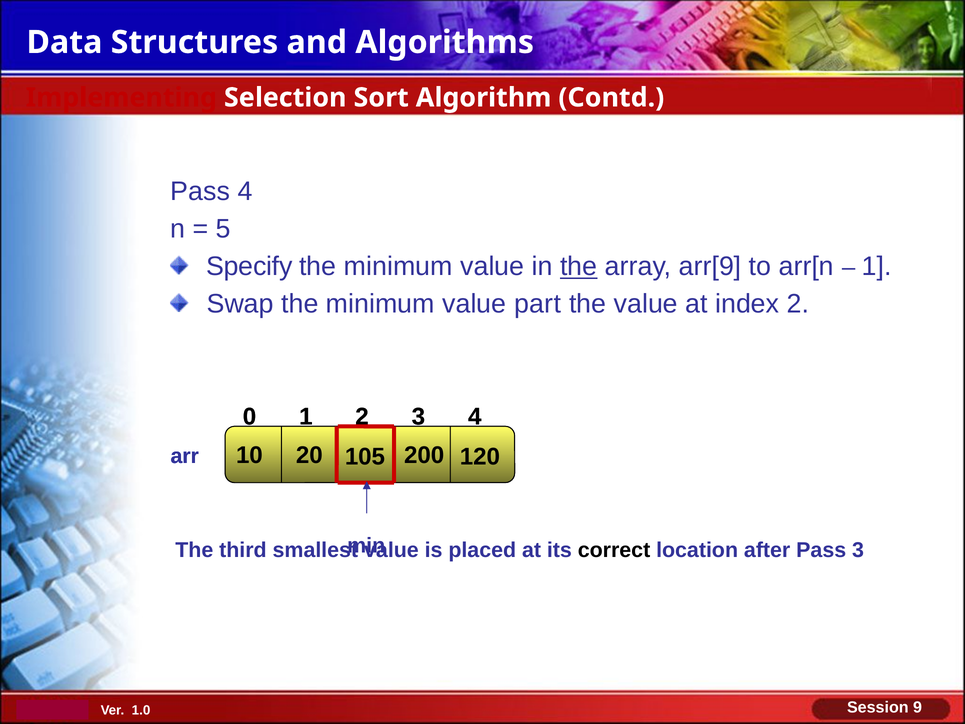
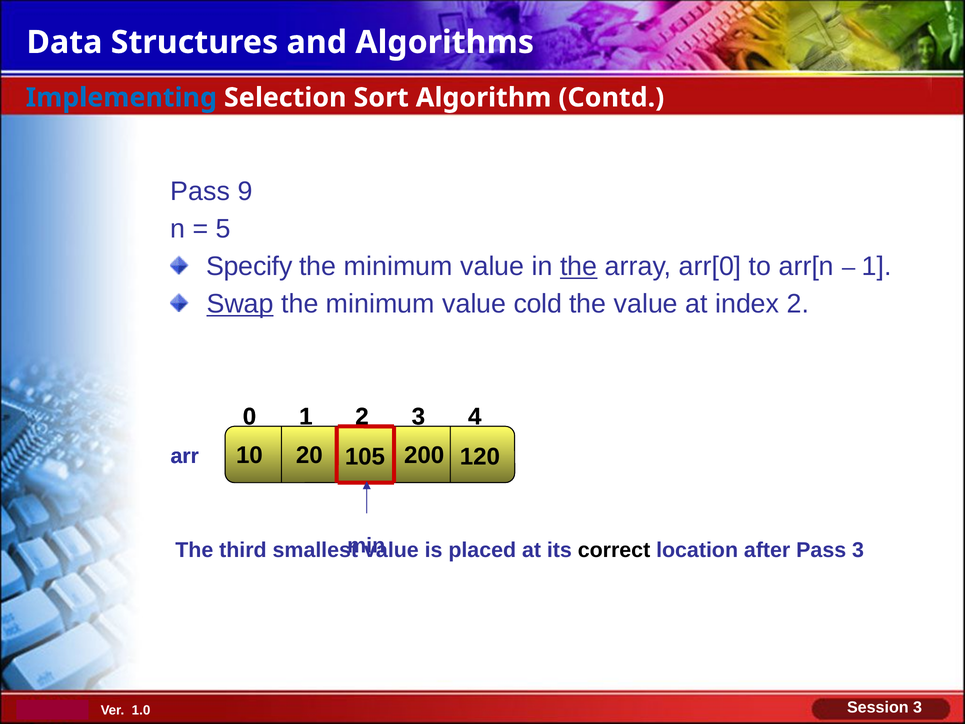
Implementing colour: red -> blue (121, 98)
Pass 4: 4 -> 9 (245, 191)
arr[9: arr[9 -> arr[0 (710, 266)
Swap underline: none -> present (240, 304)
part: part -> cold (538, 304)
9: 9 -> 3 (918, 707)
